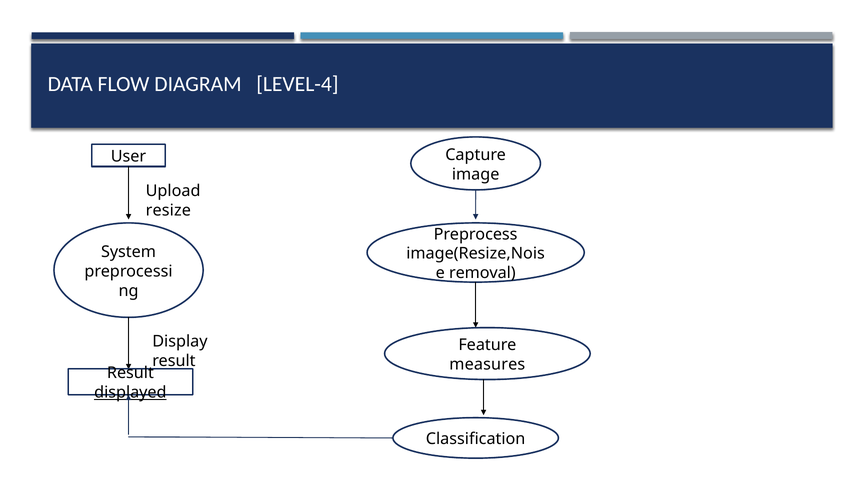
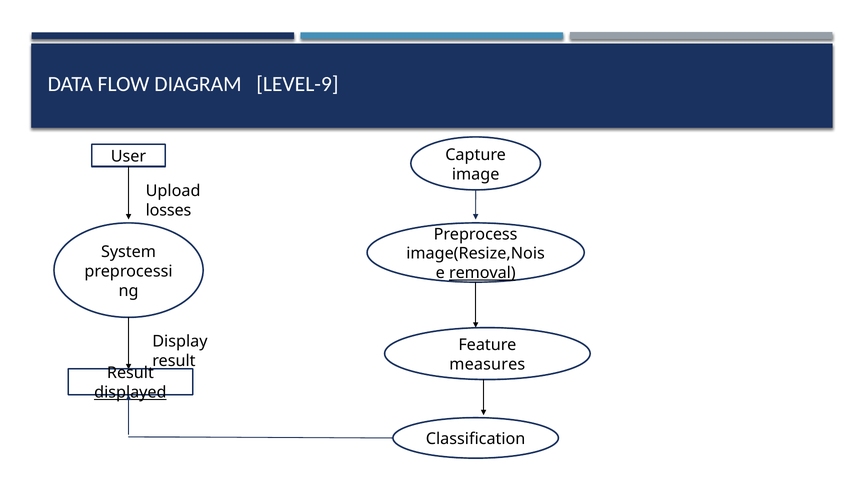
LEVEL-4: LEVEL-4 -> LEVEL-9 (297, 84)
resize: resize -> losses (168, 210)
removal underline: none -> present (482, 273)
